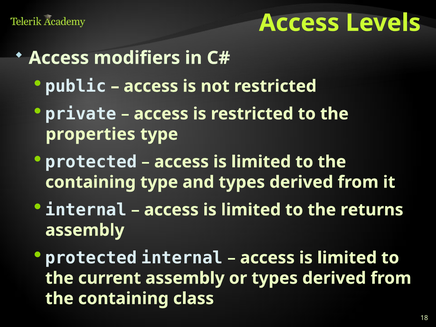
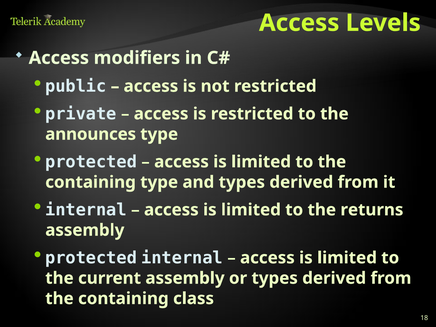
properties: properties -> announces (91, 134)
